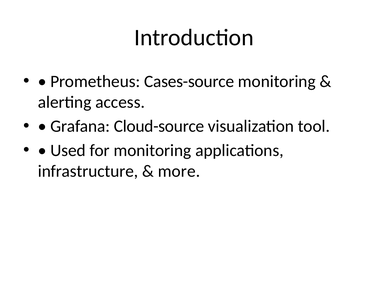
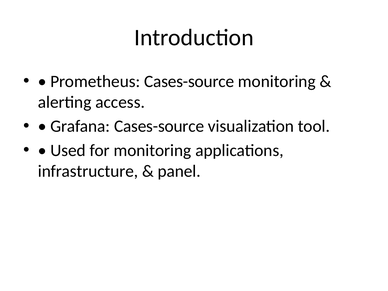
Grafana Cloud-source: Cloud-source -> Cases-source (159, 126)
more: more -> panel (179, 171)
